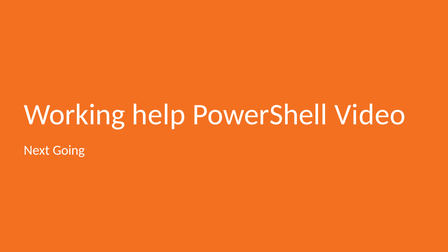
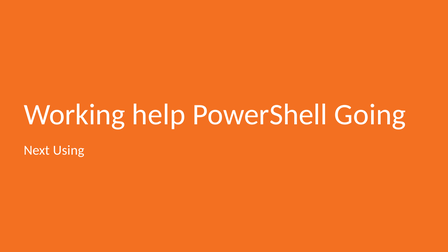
Video: Video -> Going (370, 114)
Going: Going -> Using (69, 150)
